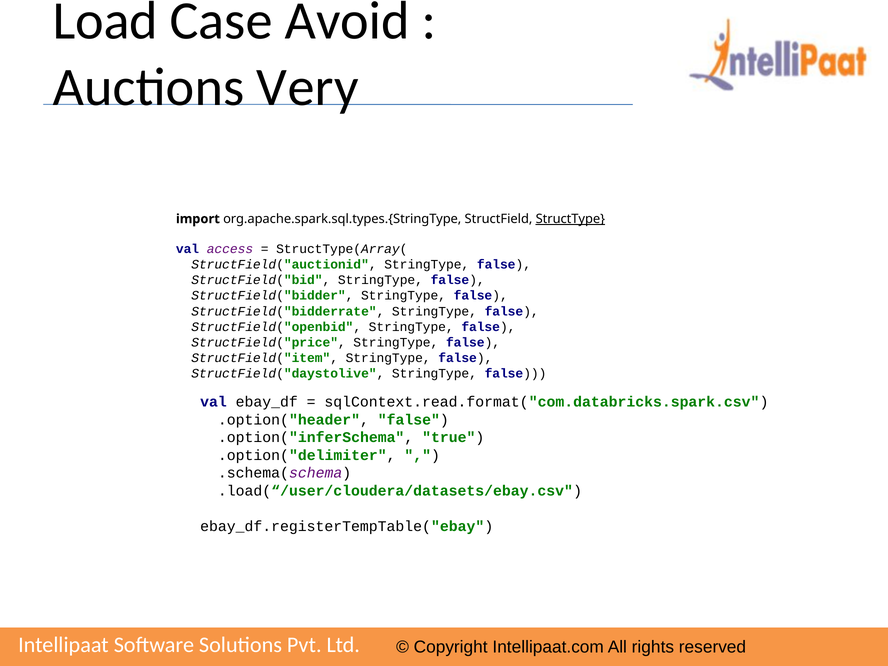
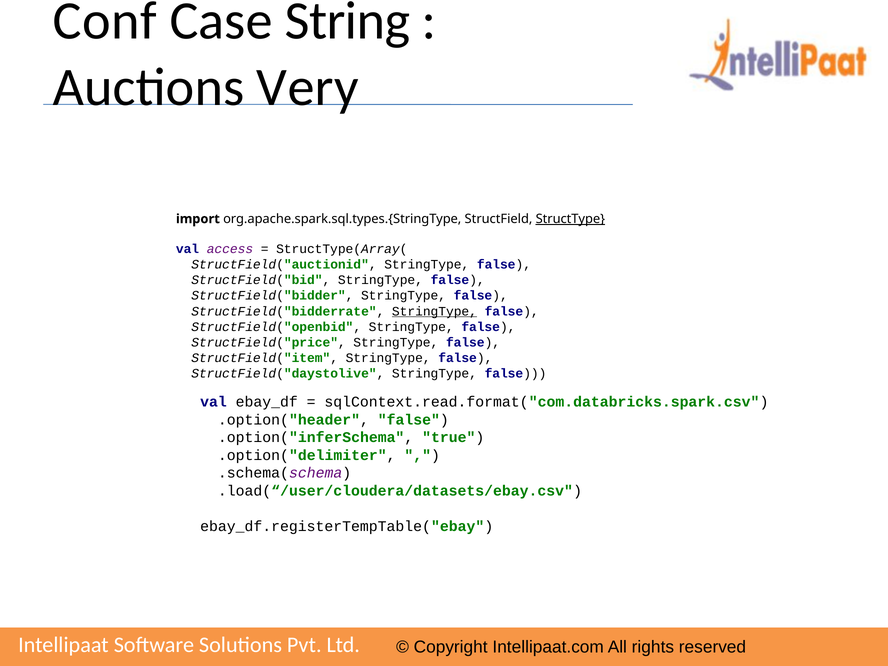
Load: Load -> Conf (105, 21)
Avoid: Avoid -> String (347, 21)
StringType underline: none -> present (434, 311)
